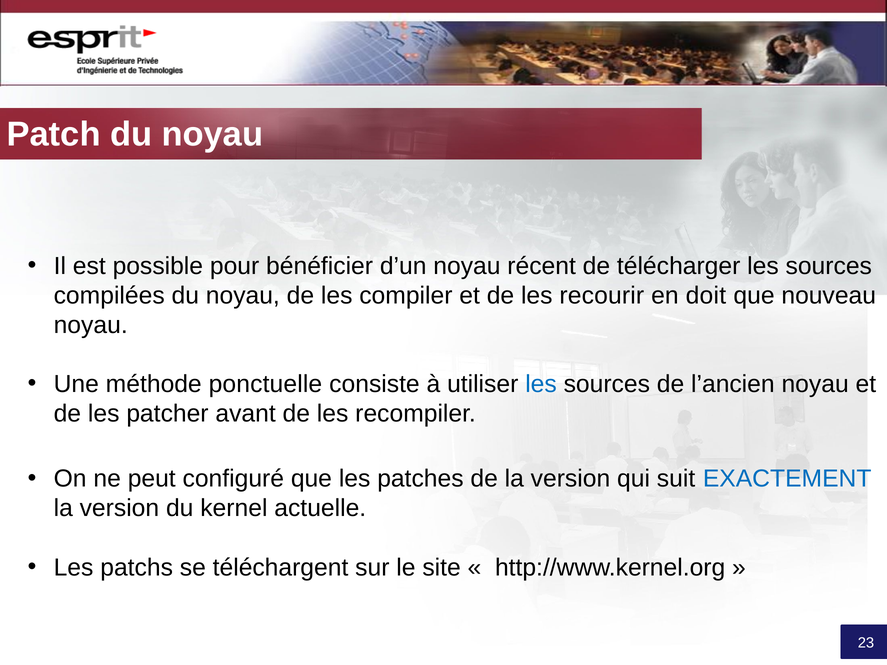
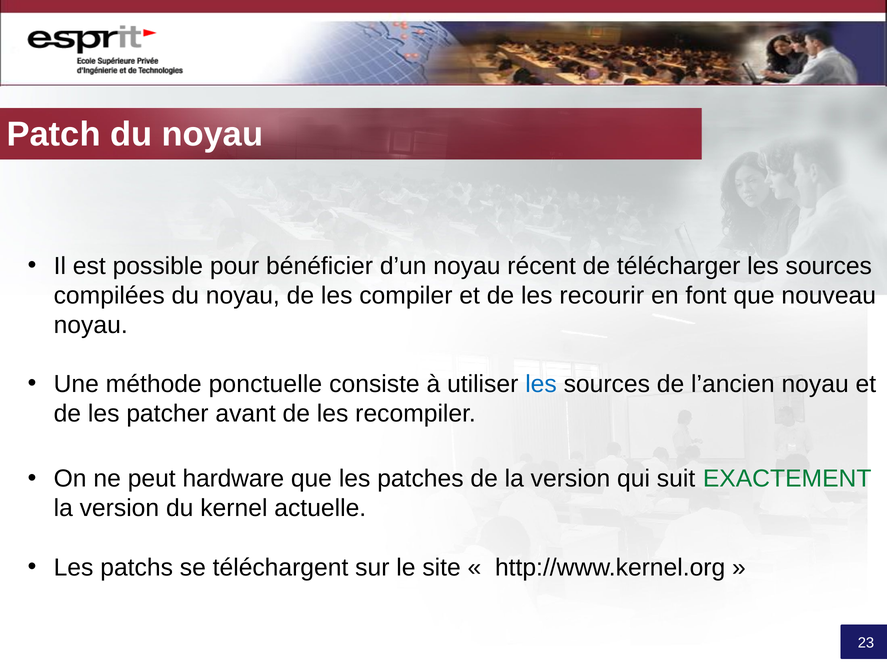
doit: doit -> font (706, 296)
configuré: configuré -> hardware (233, 479)
EXACTEMENT colour: blue -> green (787, 479)
